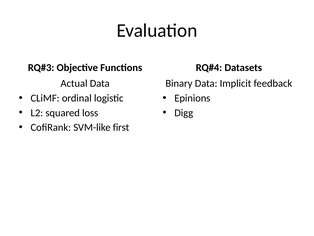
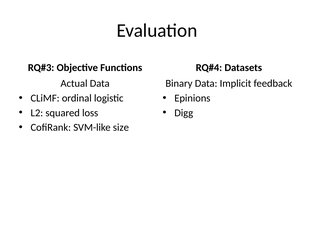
first: first -> size (121, 127)
